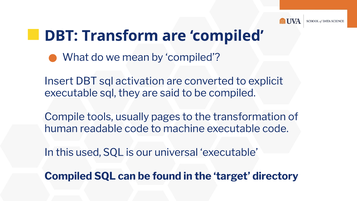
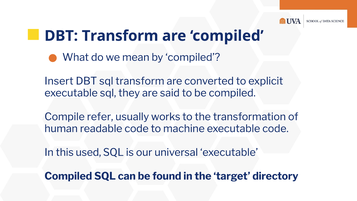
sql activation: activation -> transform (140, 81)
tools: tools -> refer (100, 117)
pages: pages -> works (166, 117)
